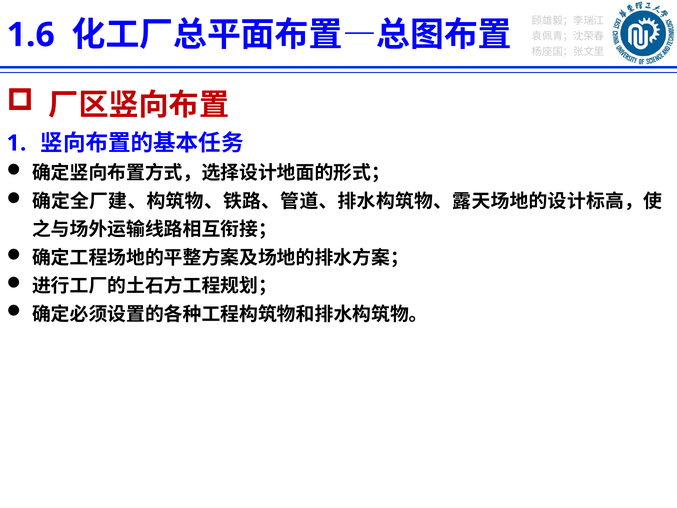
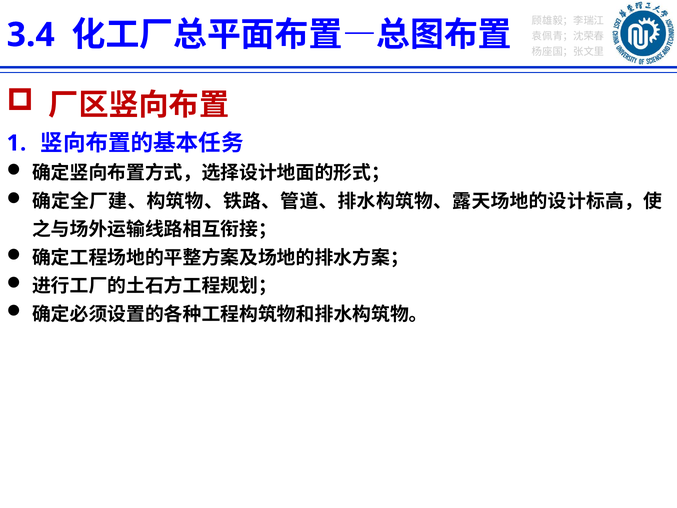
1.6: 1.6 -> 3.4 (31, 35)
